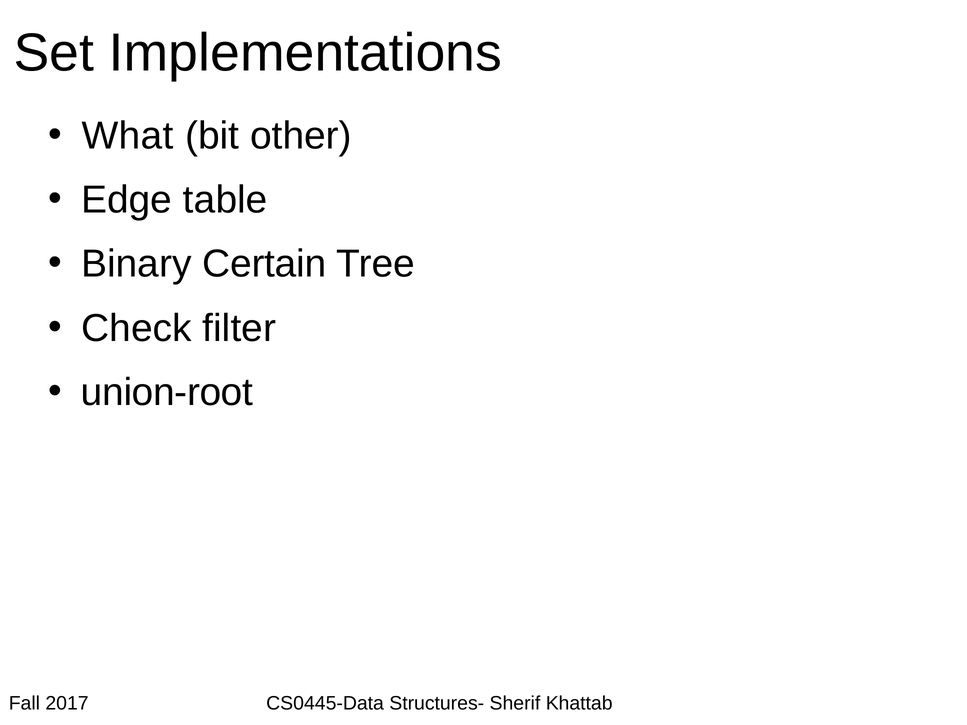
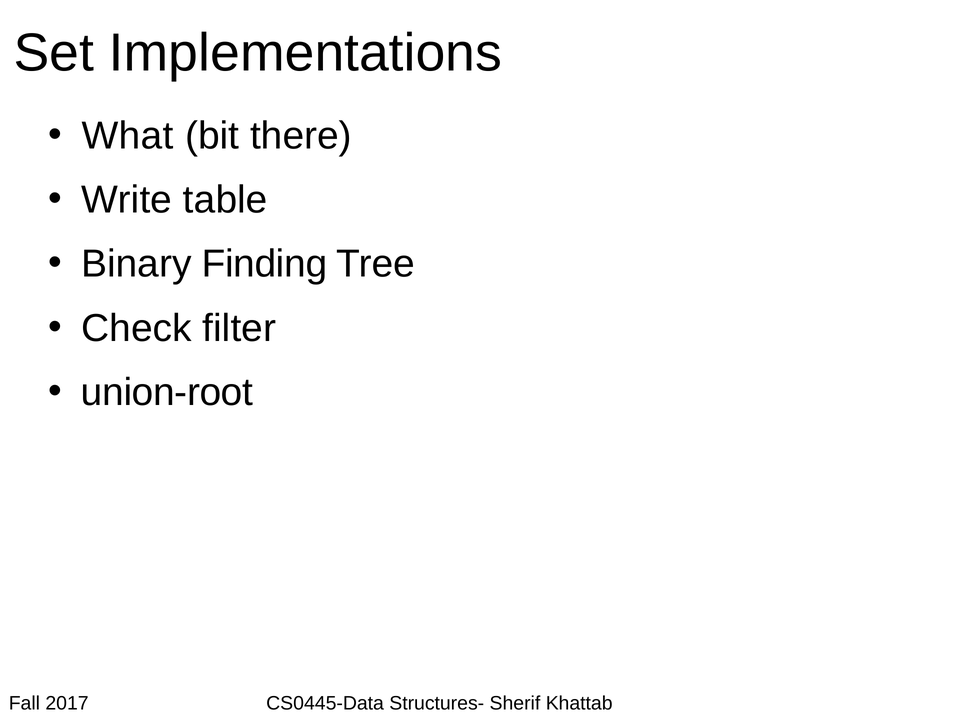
other: other -> there (301, 136)
Edge: Edge -> Write (127, 200)
Certain: Certain -> Finding (264, 264)
